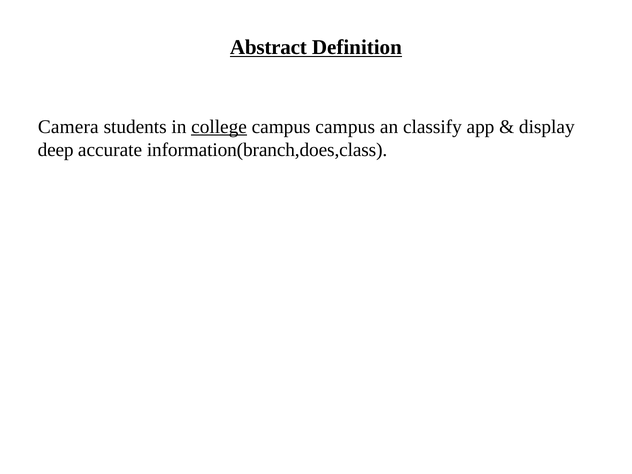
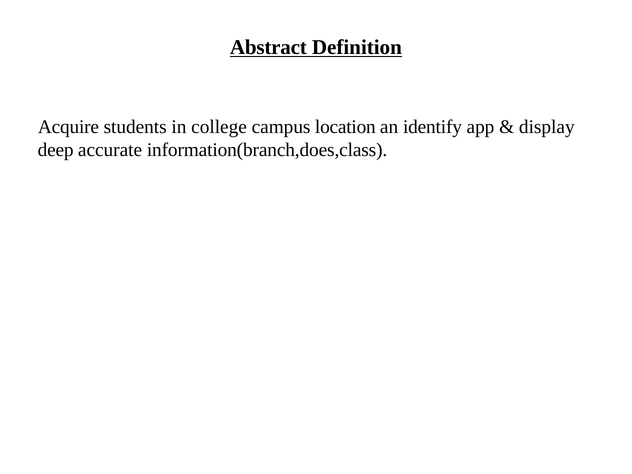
Camera: Camera -> Acquire (68, 127)
college underline: present -> none (219, 127)
campus campus: campus -> location (345, 127)
classify: classify -> identify (432, 127)
